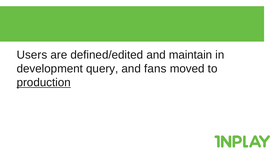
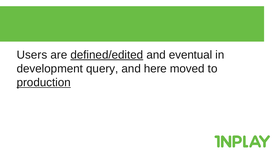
defined/edited underline: none -> present (107, 55)
maintain: maintain -> eventual (191, 55)
fans: fans -> here (155, 69)
